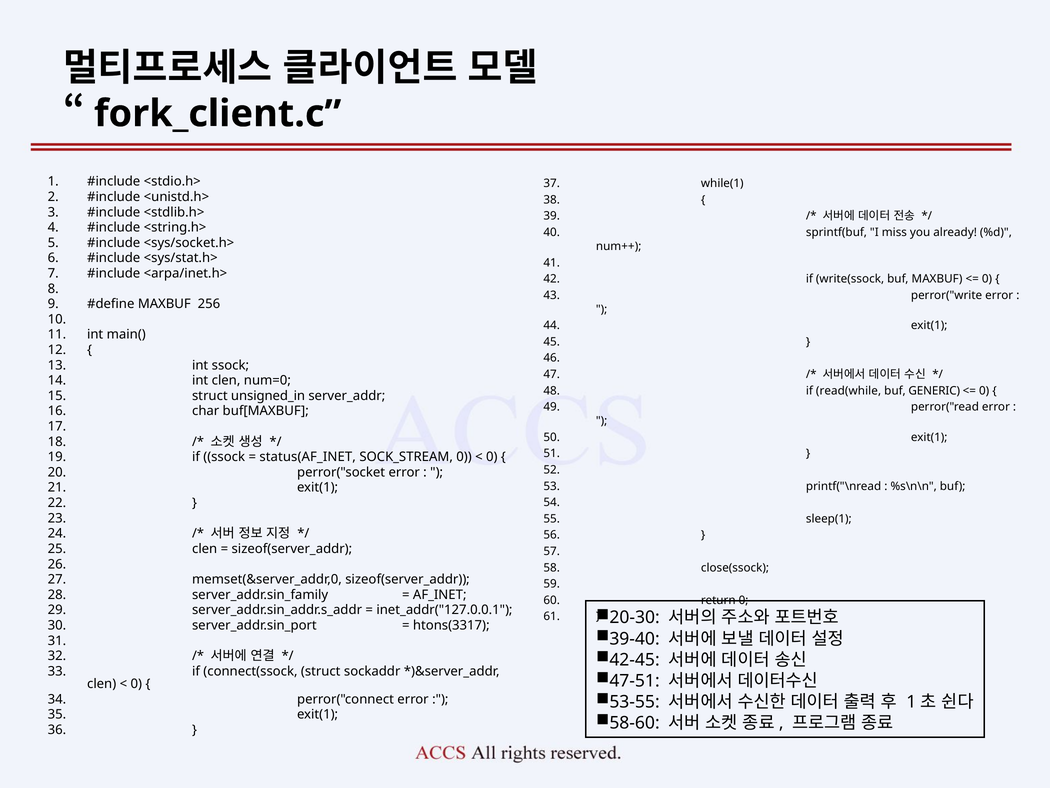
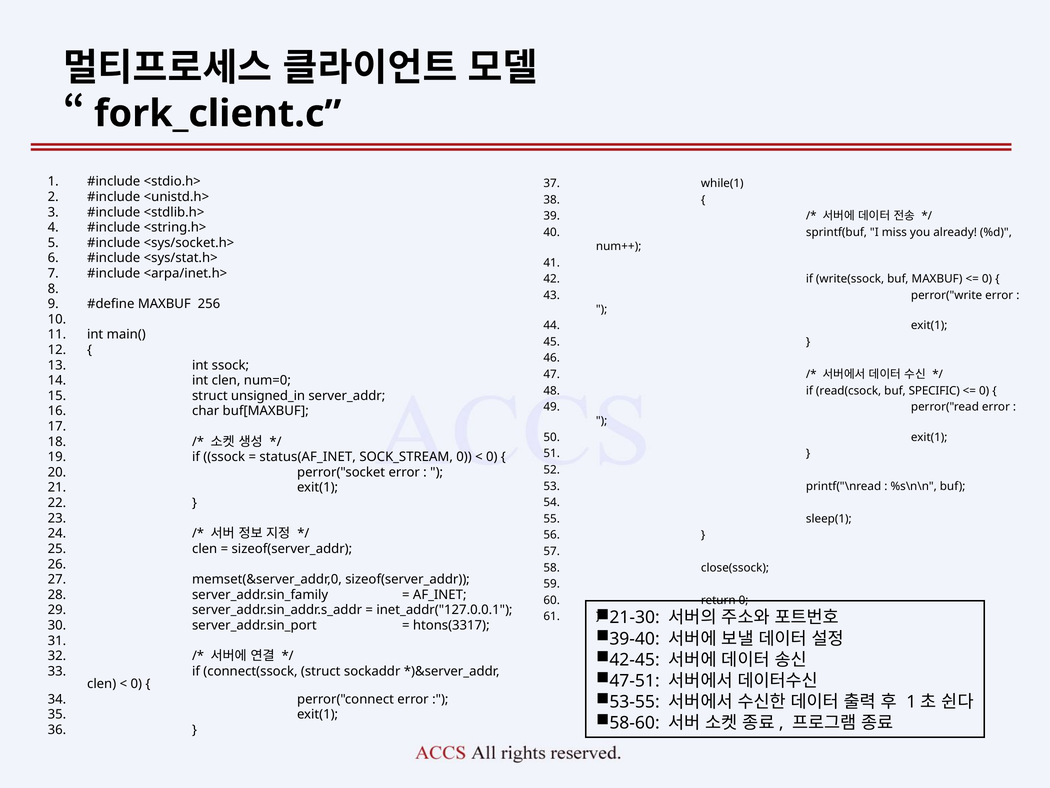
read(while: read(while -> read(csock (849, 390)
GENERIC: GENERIC -> SPECIFIC (934, 390)
20-30: 20-30 -> 21-30 (635, 617)
